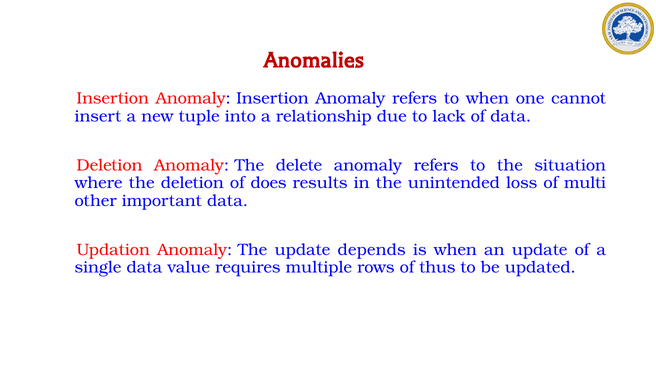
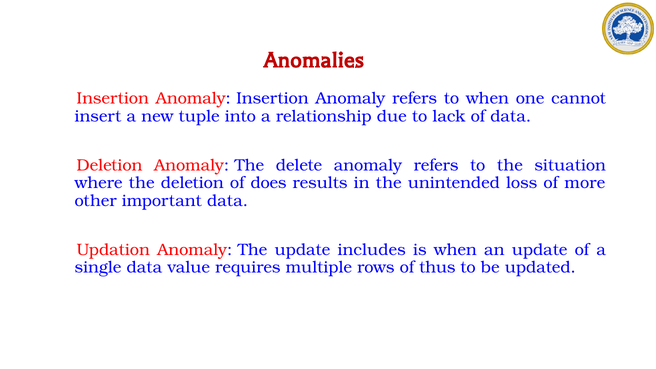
multi: multi -> more (585, 183)
depends: depends -> includes (372, 250)
